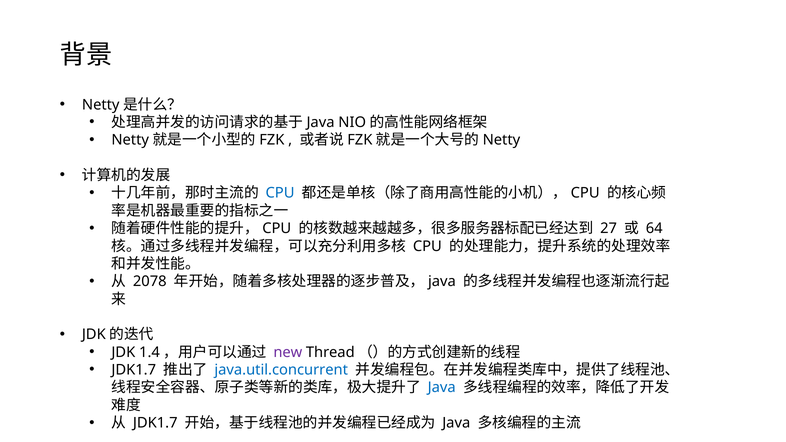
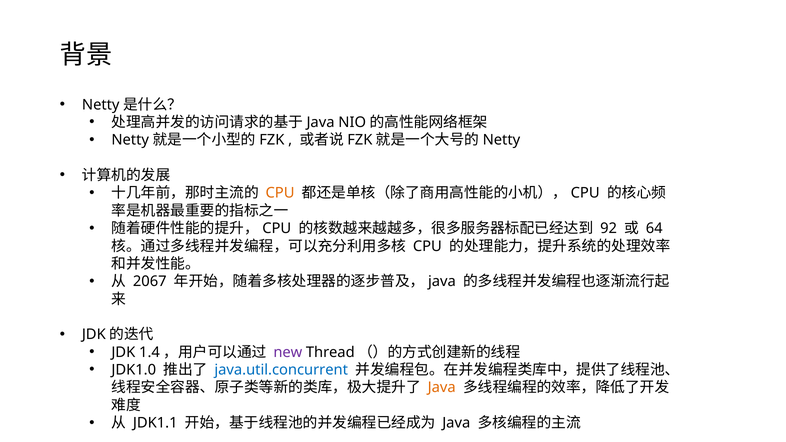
CPU colour: blue -> orange (280, 193)
27: 27 -> 92 (609, 229)
2078: 2078 -> 2067 (150, 282)
JDK1.7: JDK1.7 -> JDK1.0 (134, 370)
Java colour: blue -> orange (442, 388)
JDK1.7: JDK1.7 -> JDK1.1 (155, 423)
